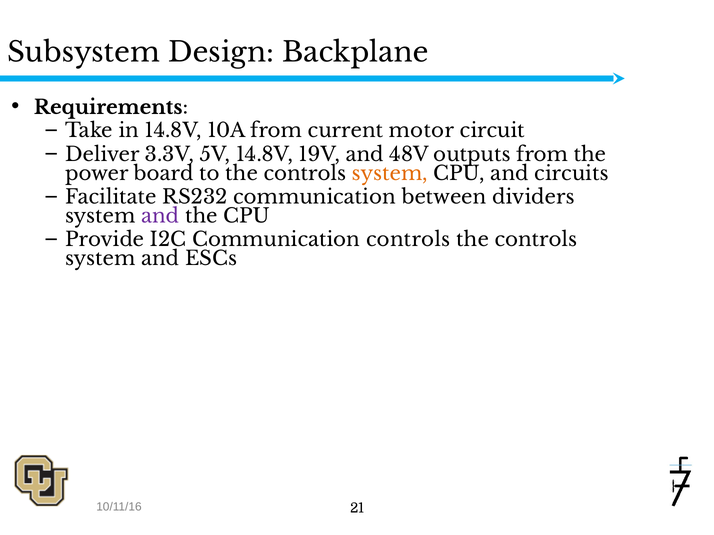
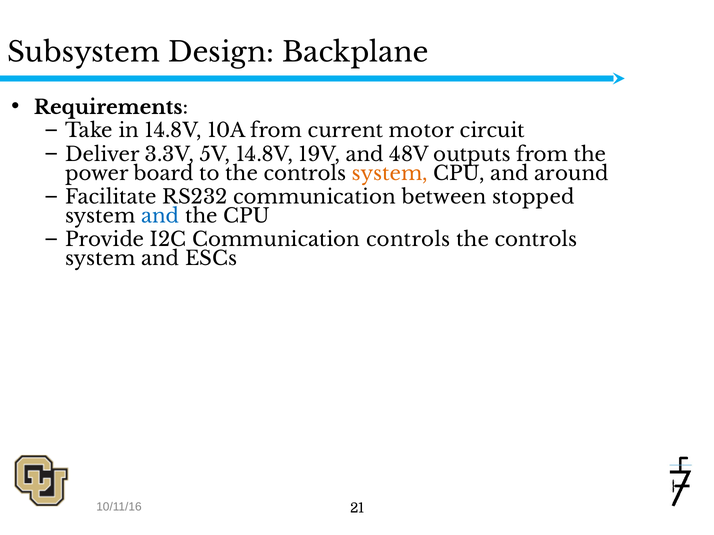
circuits: circuits -> around (572, 174)
dividers: dividers -> stopped (533, 197)
and colour: purple -> blue (160, 216)
